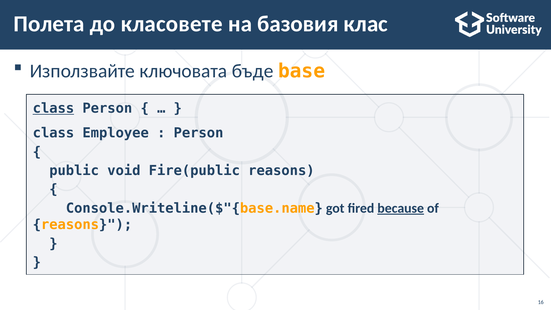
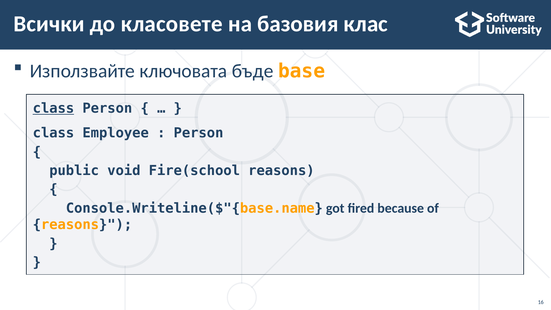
Полета: Полета -> Всички (49, 24)
Fire(public: Fire(public -> Fire(school (194, 171)
because underline: present -> none (401, 208)
